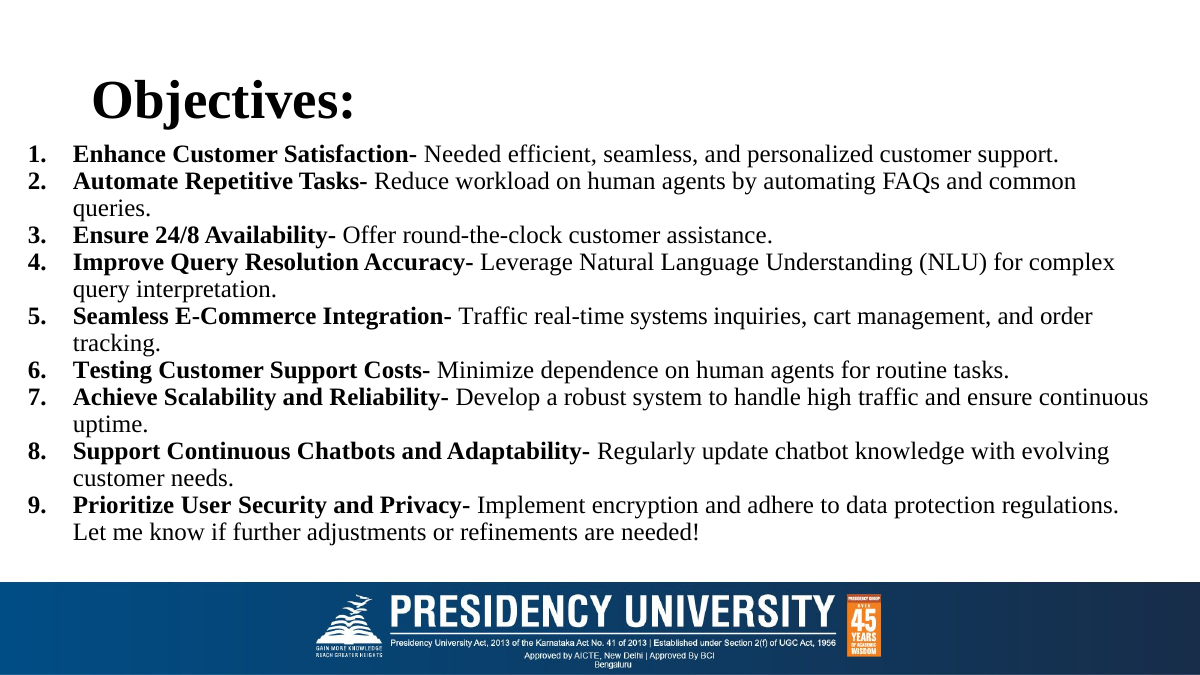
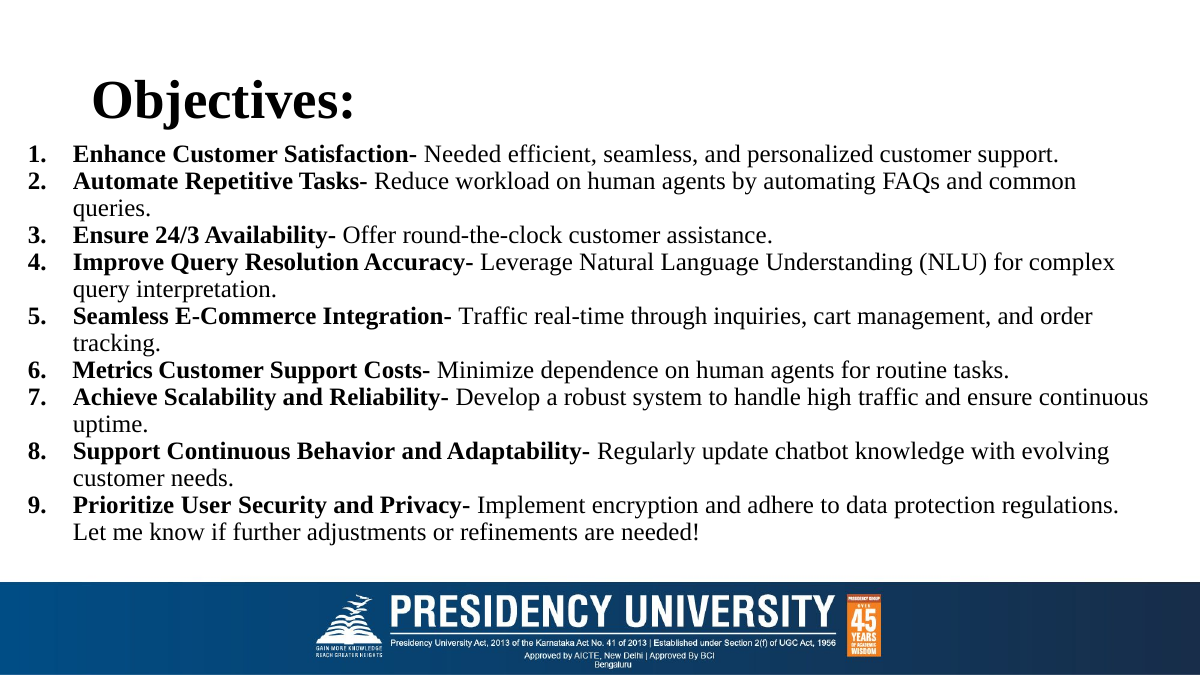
24/8: 24/8 -> 24/3 (177, 235)
systems: systems -> through (669, 316)
Testing: Testing -> Metrics (113, 370)
Chatbots: Chatbots -> Behavior (346, 451)
